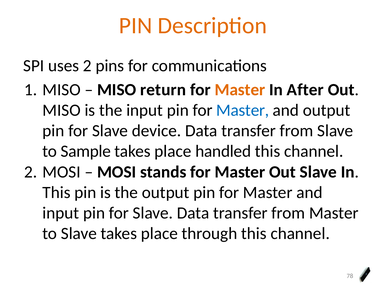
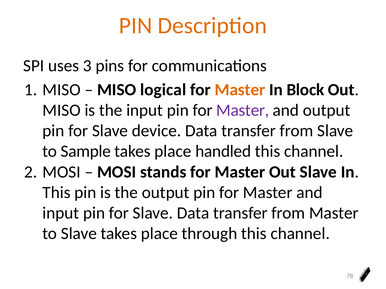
uses 2: 2 -> 3 (87, 66)
return: return -> logical (163, 90)
After: After -> Block (305, 90)
Master colour: blue -> purple (243, 110)
